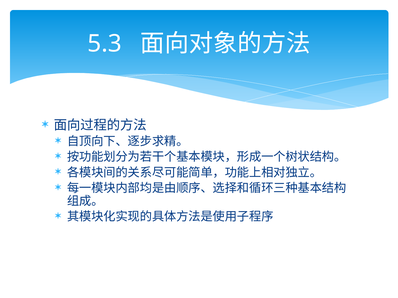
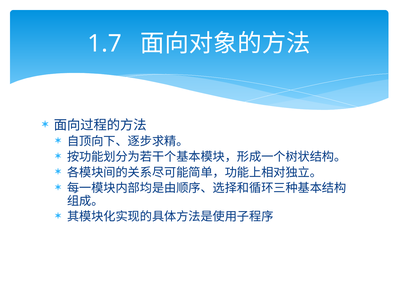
5.3: 5.3 -> 1.7 (105, 44)
